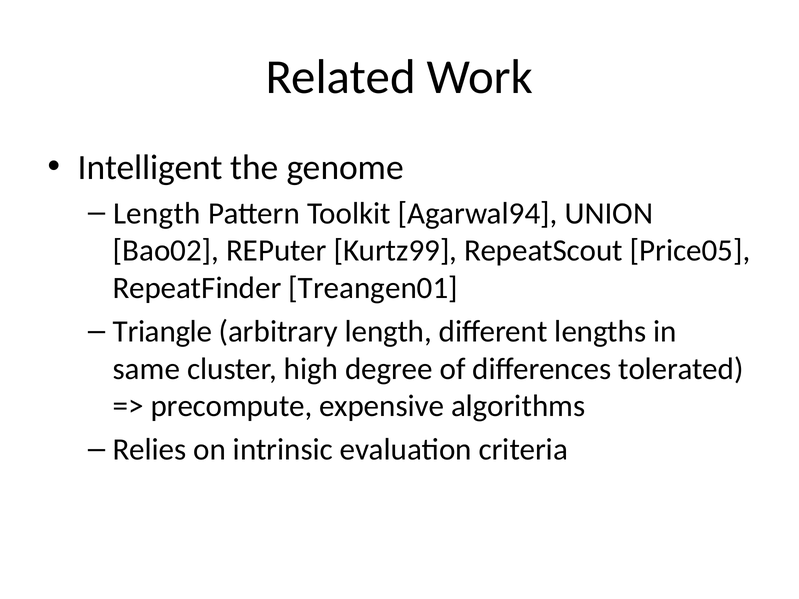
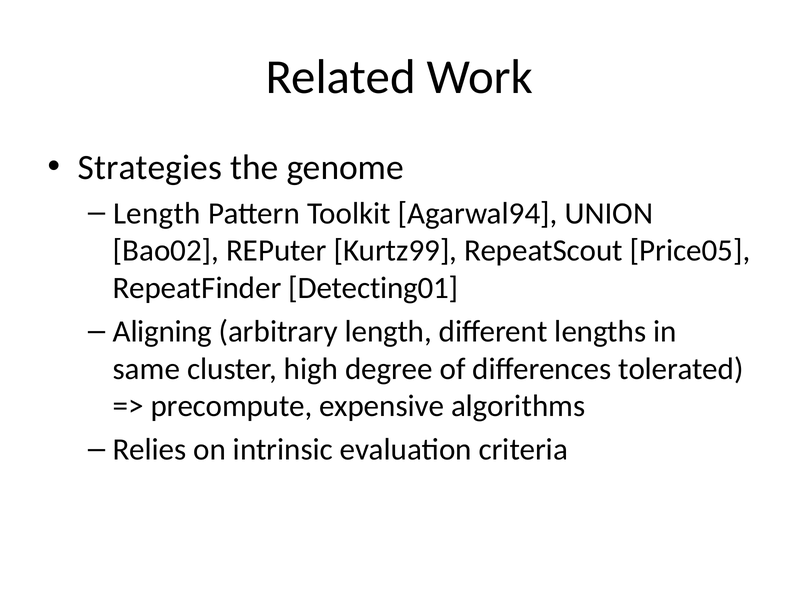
Intelligent: Intelligent -> Strategies (150, 168)
Treangen01: Treangen01 -> Detecting01 (373, 288)
Triangle: Triangle -> Aligning (162, 332)
